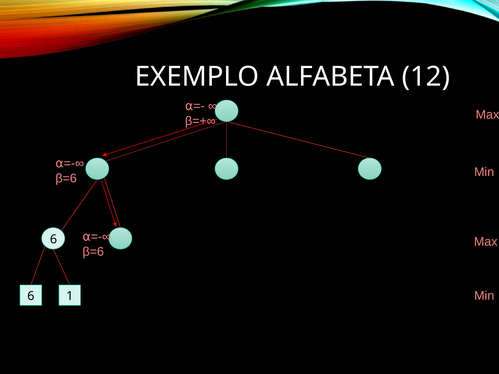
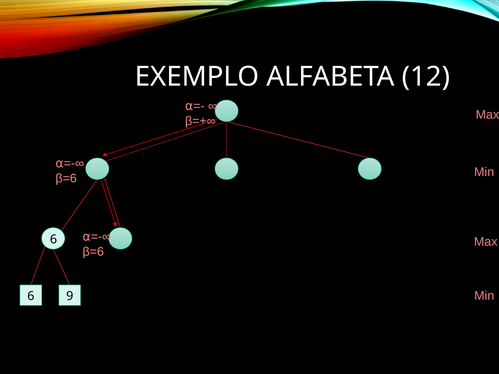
1: 1 -> 9 (70, 296)
